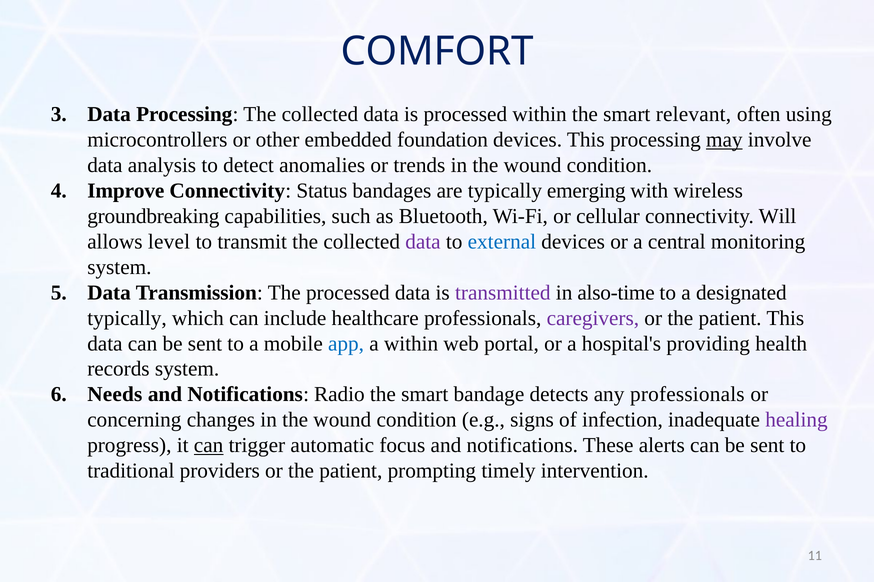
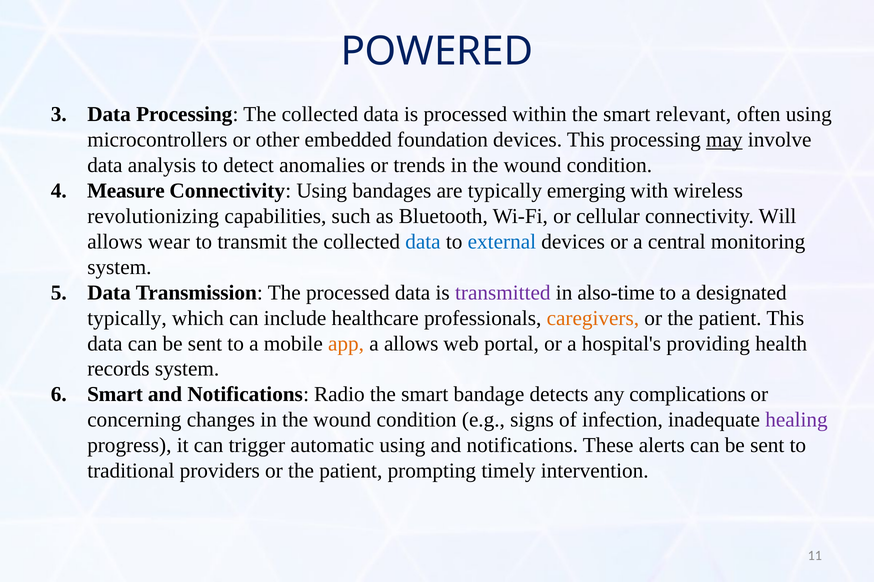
COMFORT: COMFORT -> POWERED (437, 51)
Improve: Improve -> Measure (126, 191)
Connectivity Status: Status -> Using (322, 191)
groundbreaking: groundbreaking -> revolutionizing (153, 216)
level: level -> wear (169, 242)
data colour: purple -> blue (423, 242)
caregivers colour: purple -> orange (593, 318)
app colour: blue -> orange (346, 344)
a within: within -> allows (411, 344)
Needs: Needs -> Smart (115, 395)
any professionals: professionals -> complications (688, 395)
can underline: present -> none (209, 446)
automatic focus: focus -> using (402, 446)
